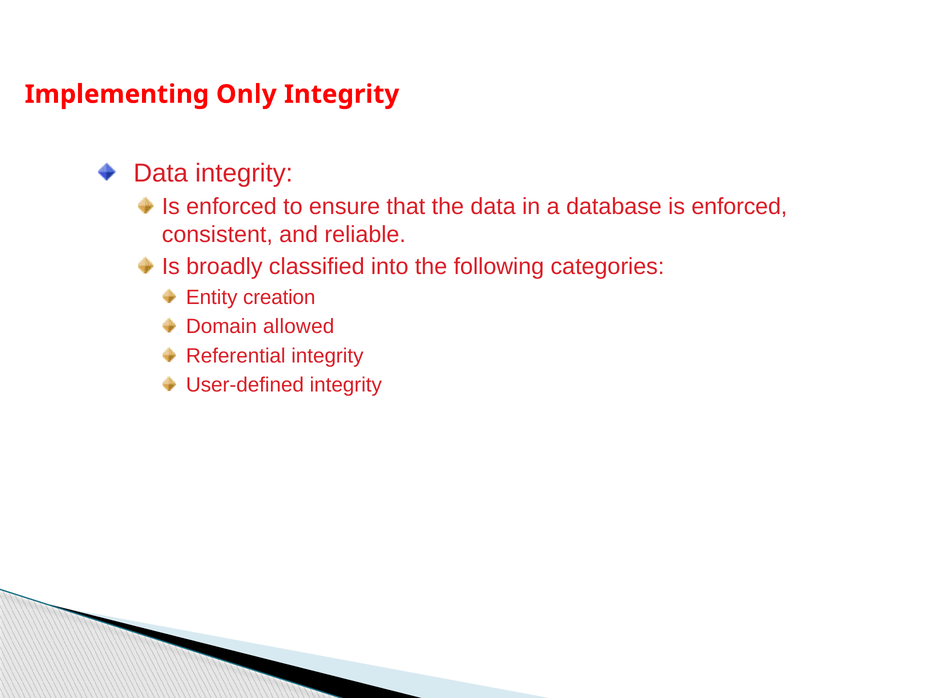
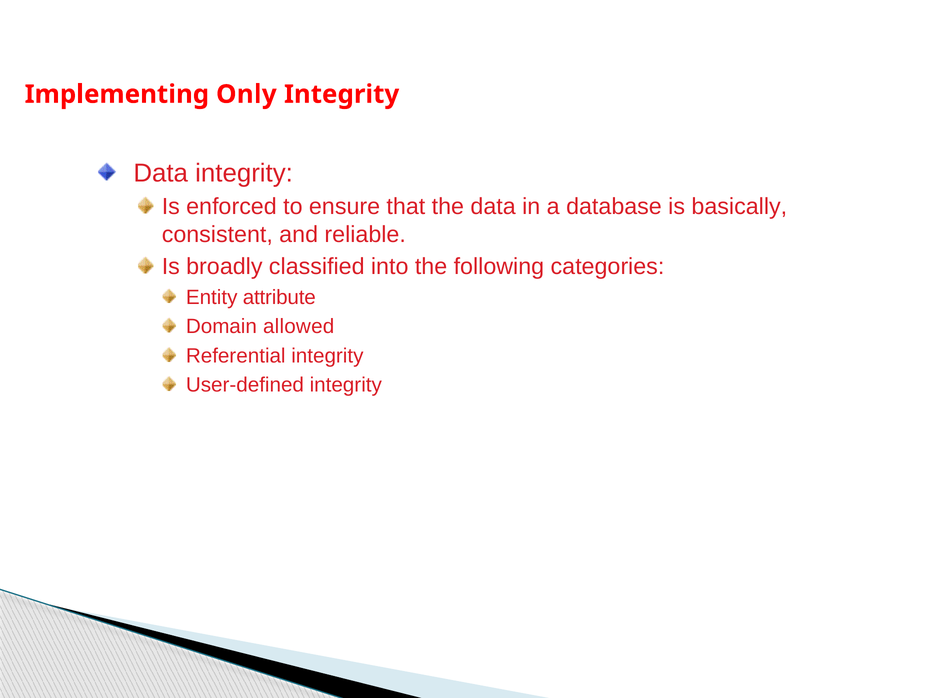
database is enforced: enforced -> basically (739, 207)
creation: creation -> attribute (279, 297)
